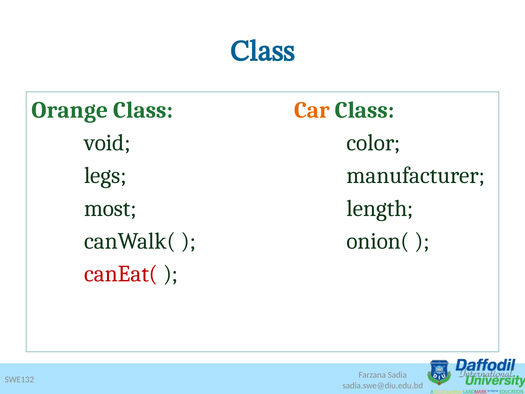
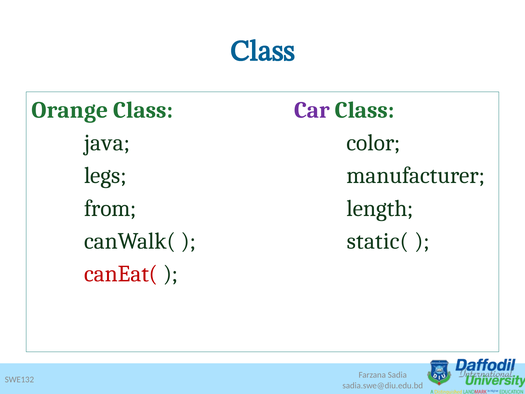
Car colour: orange -> purple (312, 110)
void: void -> java (107, 143)
most: most -> from (110, 208)
onion(: onion( -> static( (378, 241)
